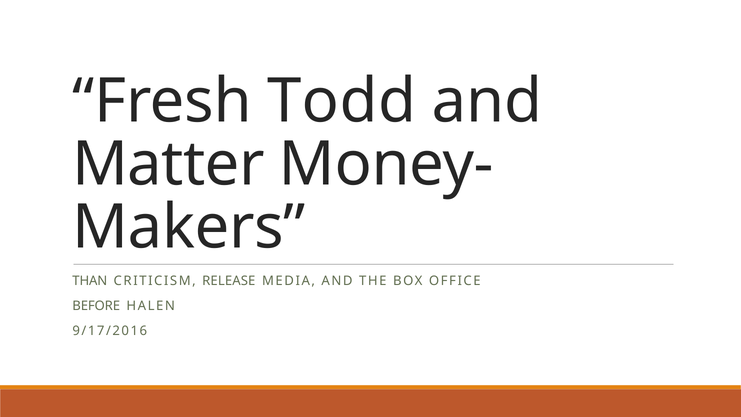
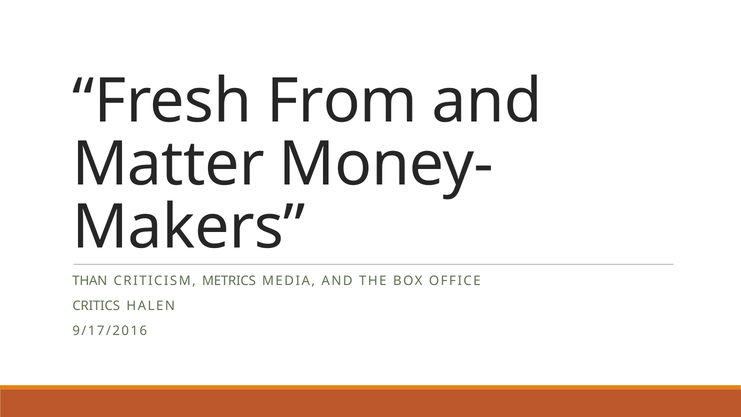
Todd: Todd -> From (342, 101)
RELEASE: RELEASE -> METRICS (229, 281)
BEFORE: BEFORE -> CRITICS (96, 306)
